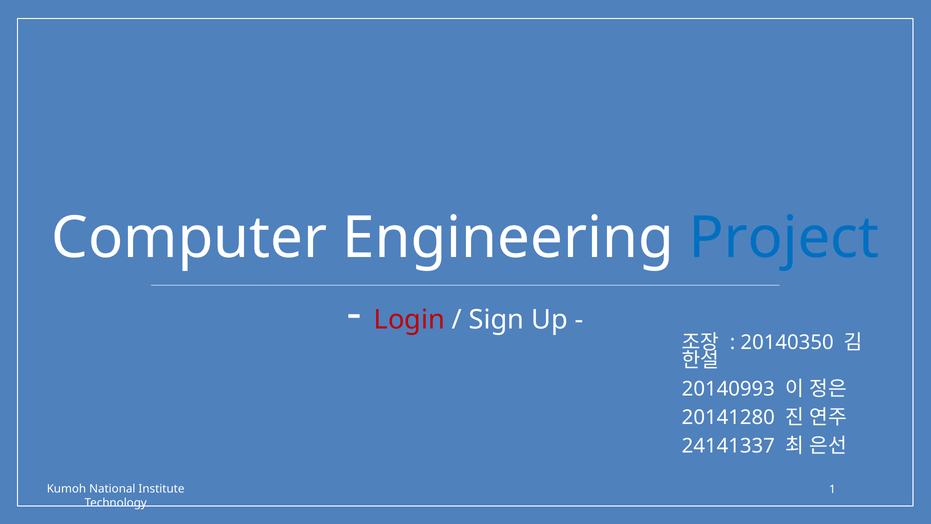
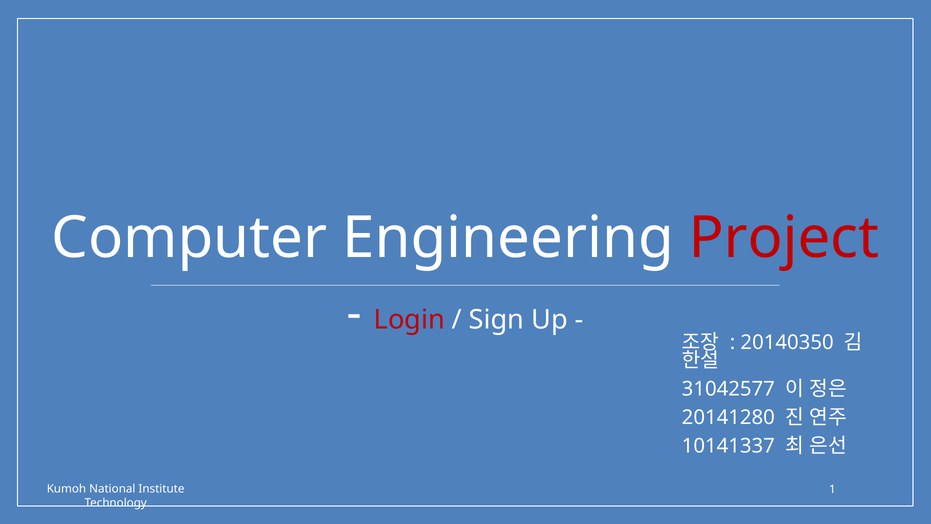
Project colour: blue -> red (784, 238)
20140993: 20140993 -> 31042577 (728, 389)
24141337: 24141337 -> 10141337 (728, 446)
